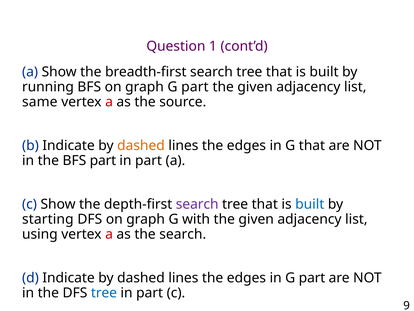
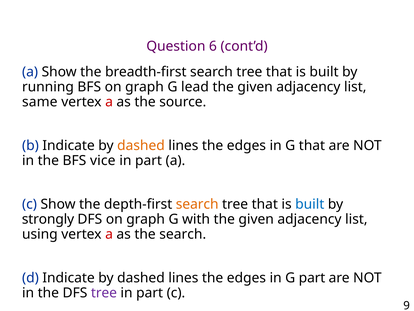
1: 1 -> 6 (213, 46)
graph G part: part -> lead (195, 87)
BFS part: part -> vice (103, 160)
search colour: purple -> orange (197, 204)
starting: starting -> strongly (48, 219)
tree colour: blue -> purple (104, 293)
